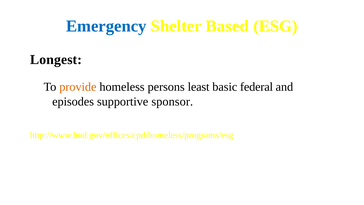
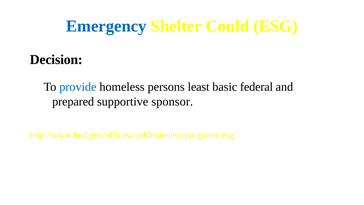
Based: Based -> Could (227, 26)
Longest: Longest -> Decision (56, 59)
provide colour: orange -> blue (78, 87)
episodes: episodes -> prepared (73, 101)
